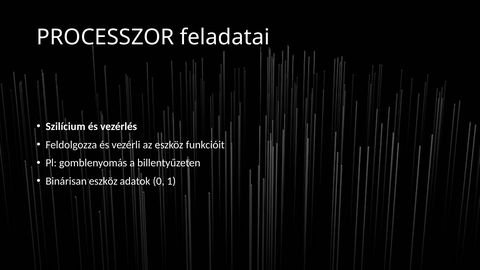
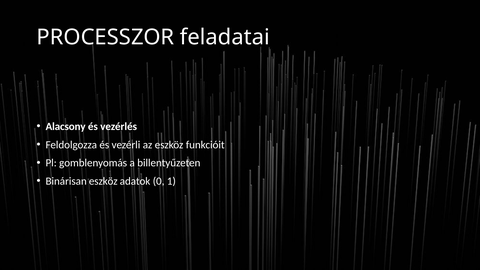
Szilícium: Szilícium -> Alacsony (66, 127)
